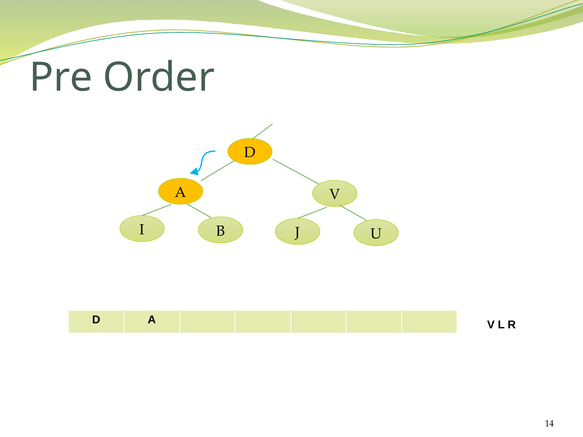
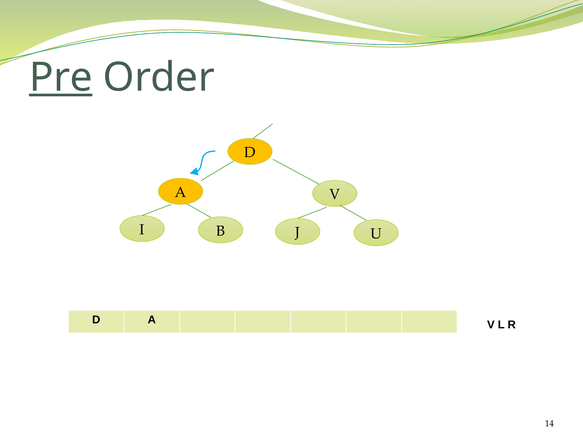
Pre underline: none -> present (61, 78)
